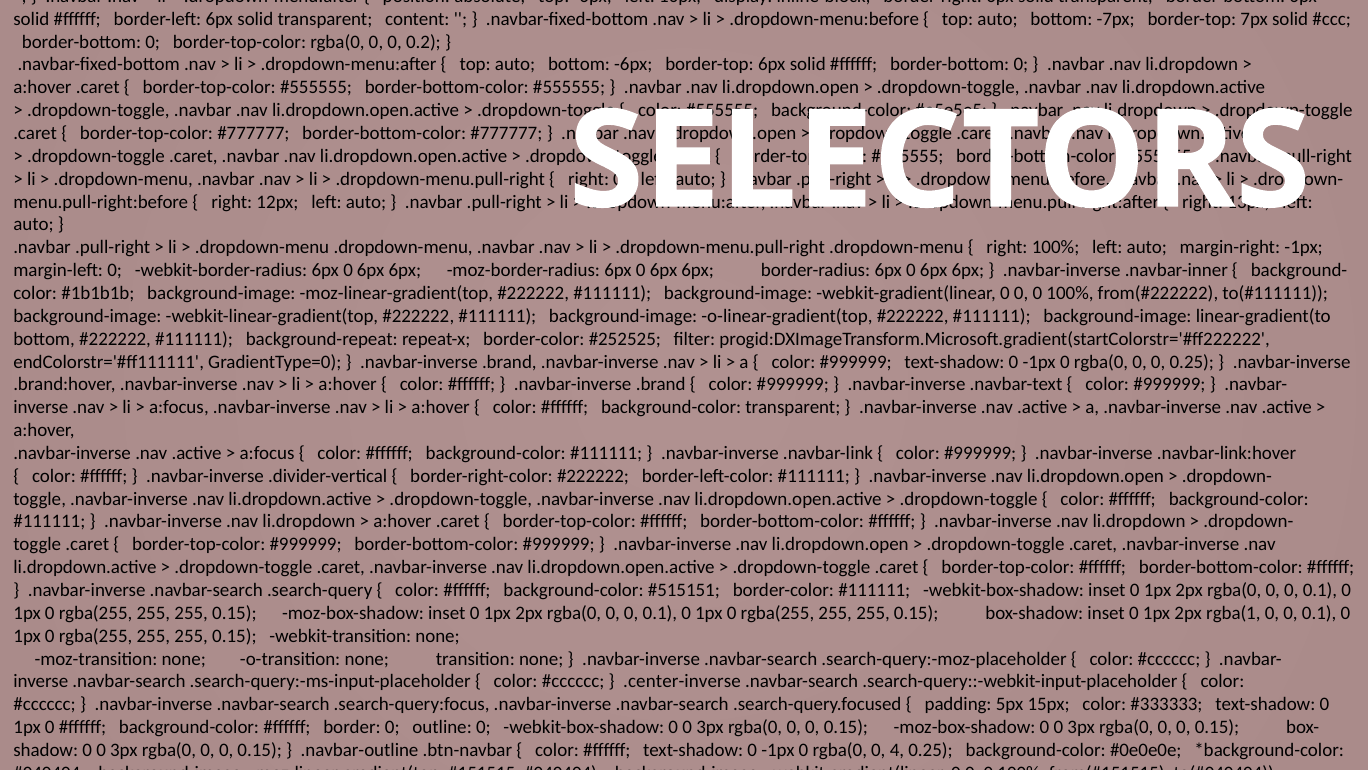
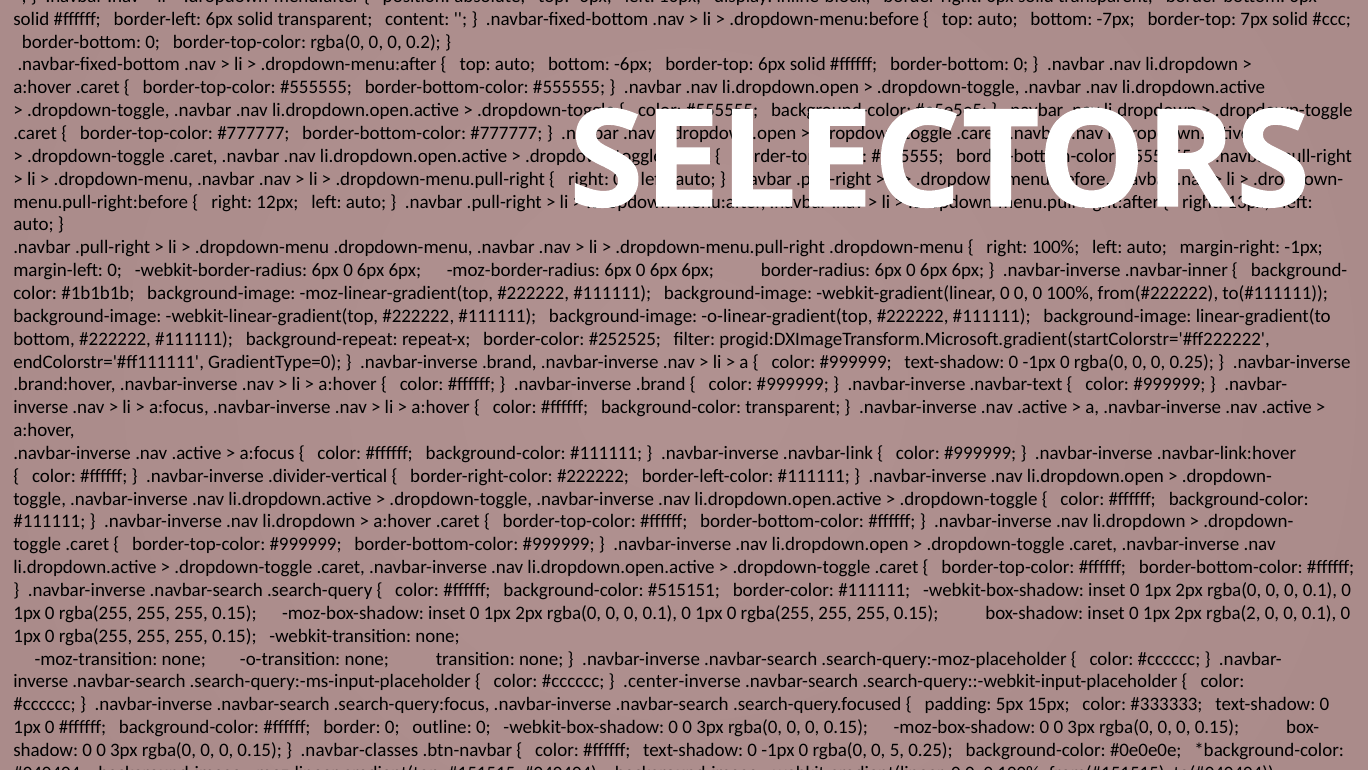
rgba(1: rgba(1 -> rgba(2 (1233, 613)
.navbar-outline: .navbar-outline -> .navbar-classes (360, 750)
4: 4 -> 5 (897, 750)
